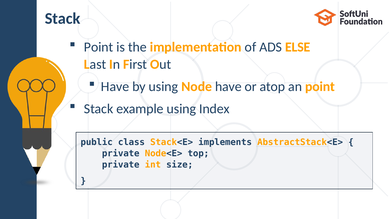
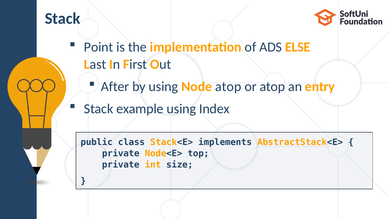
Have: Have -> After (115, 86)
Node have: have -> atop (228, 86)
an point: point -> entry (320, 86)
